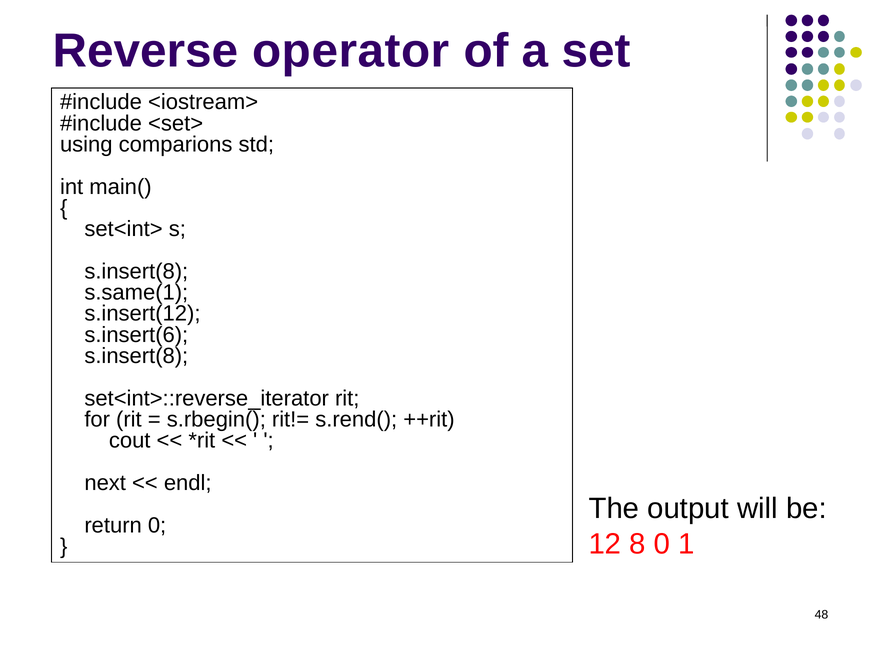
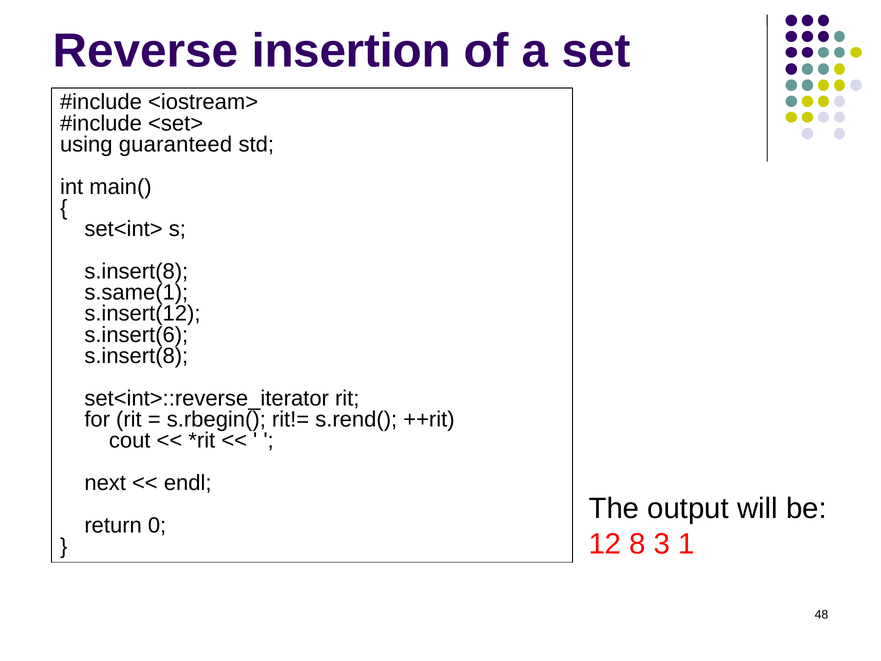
operator: operator -> insertion (351, 51)
comparions: comparions -> guaranteed (175, 144)
8 0: 0 -> 3 (662, 544)
